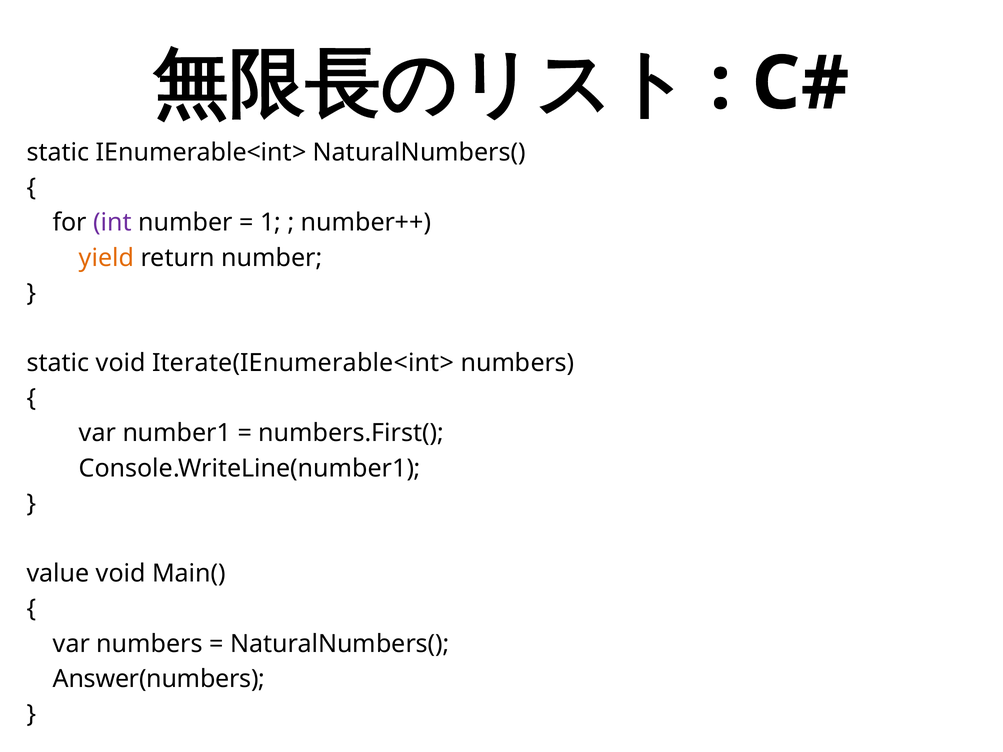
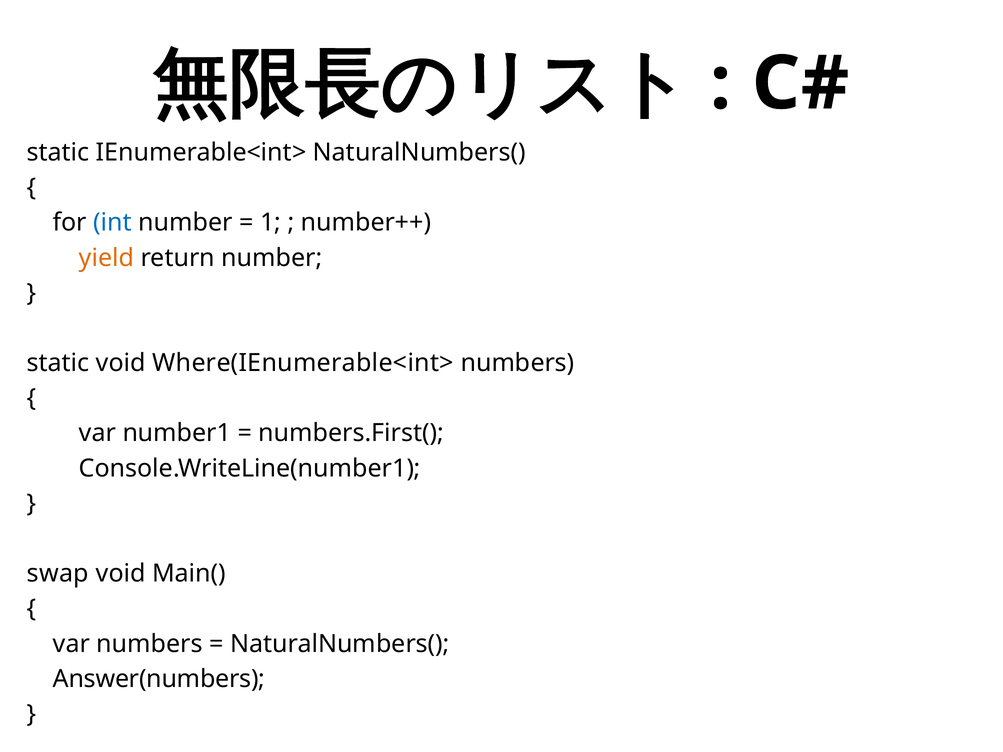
int colour: purple -> blue (113, 223)
Iterate(IEnumerable<int>: Iterate(IEnumerable<int> -> Where(IEnumerable<int> (303, 363)
value: value -> swap (58, 574)
